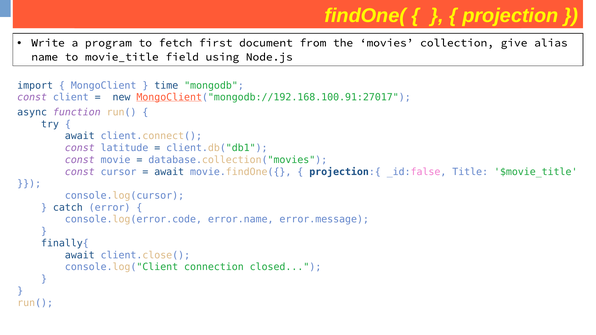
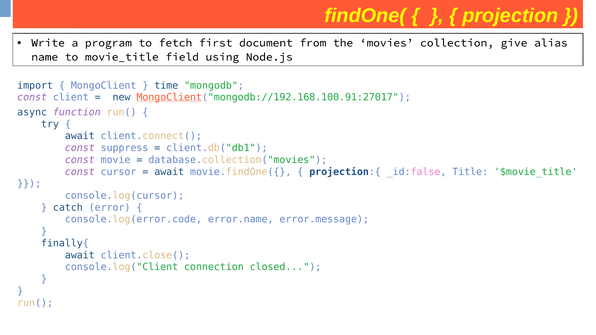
latitude: latitude -> suppress (125, 148)
